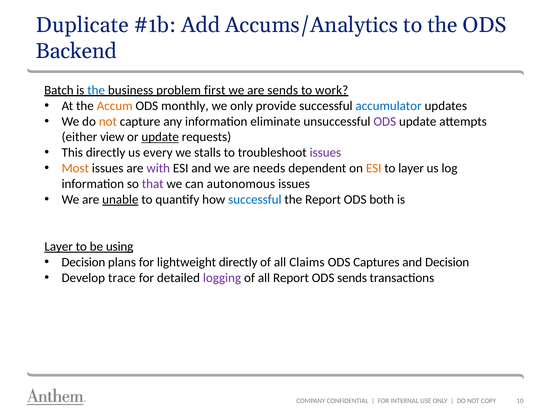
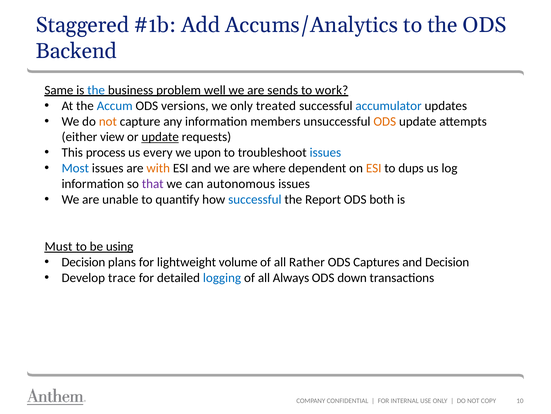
Duplicate: Duplicate -> Staggered (82, 25)
Batch: Batch -> Same (59, 90)
first: first -> well (215, 90)
Accum colour: orange -> blue (115, 106)
monthly: monthly -> versions (185, 106)
provide: provide -> treated (276, 106)
eliminate: eliminate -> members (275, 121)
ODS colour: purple -> orange (385, 121)
This directly: directly -> process (106, 152)
stalls: stalls -> upon (208, 152)
issues colour: purple -> blue (325, 152)
Most colour: orange -> blue (75, 168)
with colour: purple -> orange (158, 168)
needs: needs -> where (269, 168)
to layer: layer -> dups (411, 168)
unable underline: present -> none (120, 199)
Layer: Layer -> Must (59, 246)
lightweight directly: directly -> volume (238, 262)
Claims: Claims -> Rather (307, 262)
logging colour: purple -> blue (222, 277)
all Report: Report -> Always (291, 277)
ODS sends: sends -> down (352, 277)
